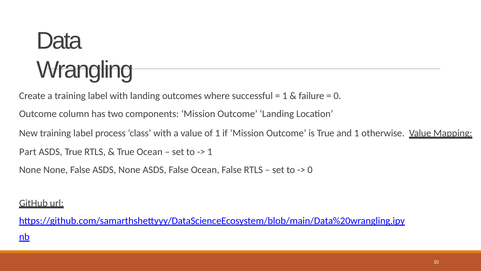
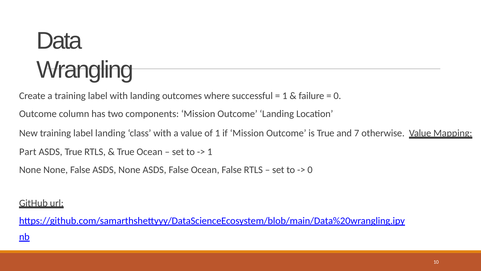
label process: process -> landing (110, 133)
and 1: 1 -> 7 (357, 133)
